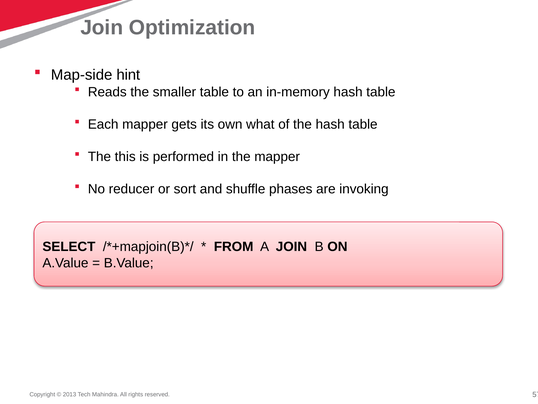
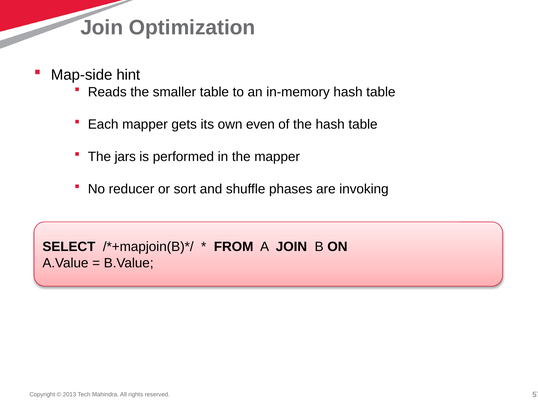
what: what -> even (260, 124)
this: this -> jars (125, 156)
